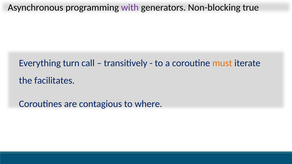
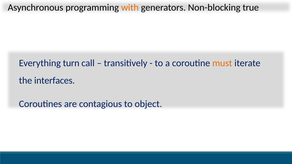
with colour: purple -> orange (130, 8)
facilitates: facilitates -> interfaces (55, 81)
where: where -> object (148, 104)
